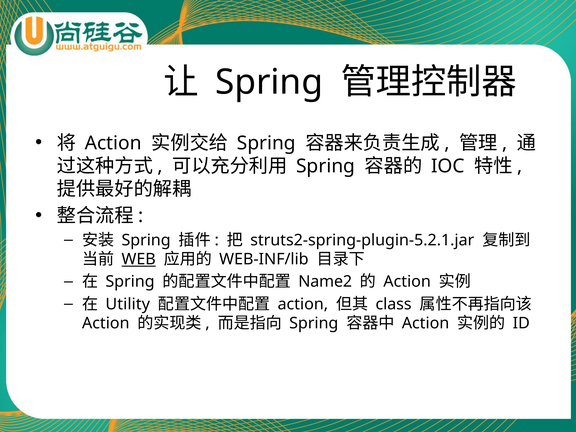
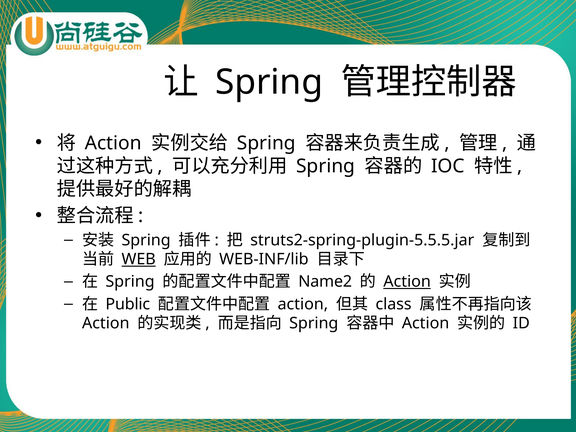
struts2-spring-plugin-5.2.1.jar: struts2-spring-plugin-5.2.1.jar -> struts2-spring-plugin-5.5.5.jar (362, 240)
Action underline: none -> present (407, 282)
Utility: Utility -> Public (128, 304)
